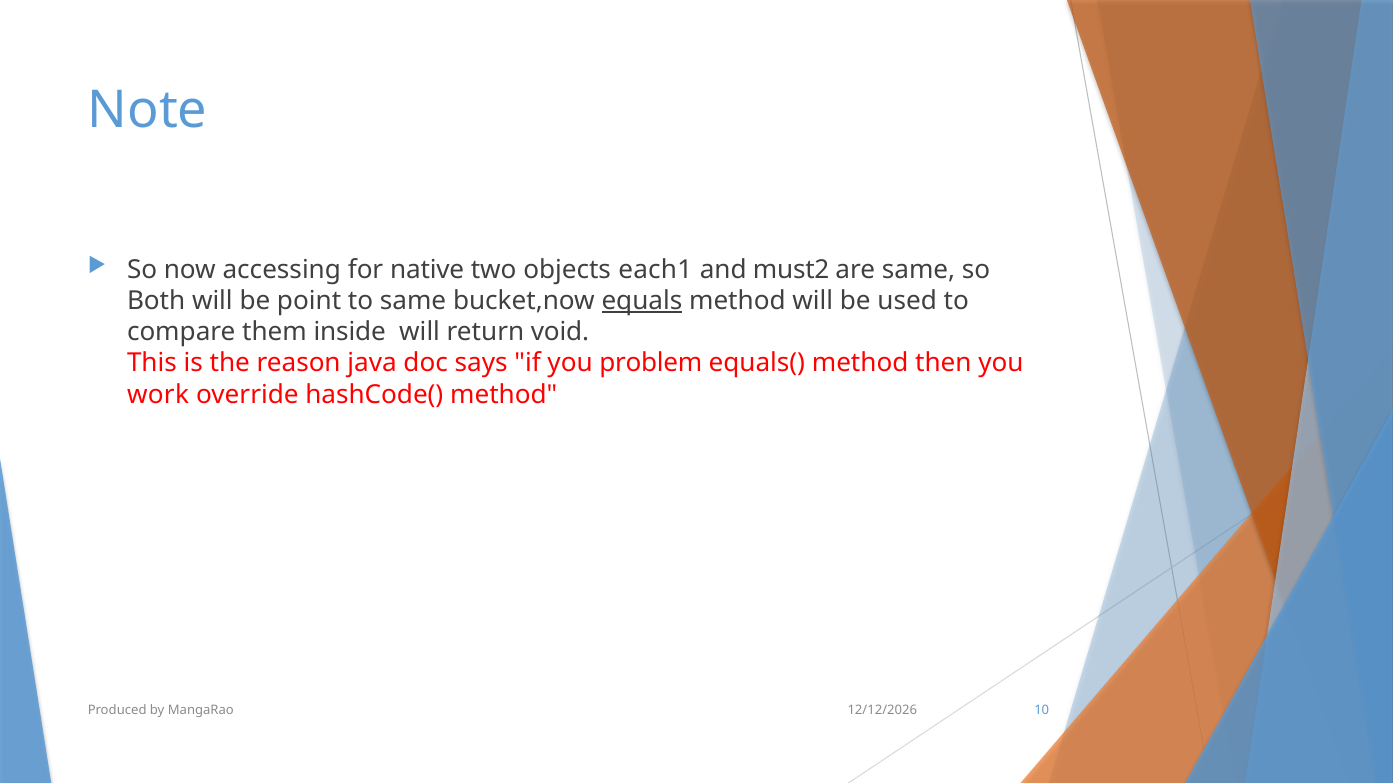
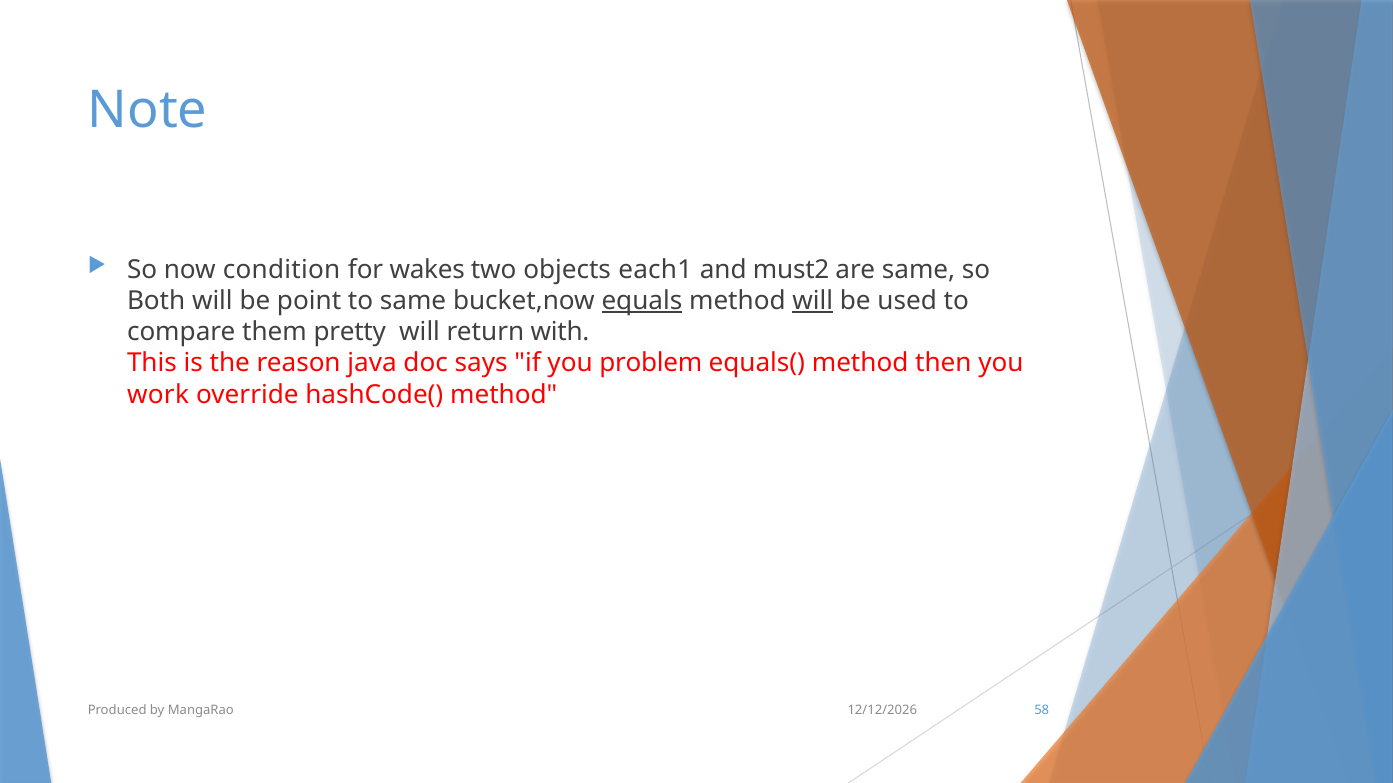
accessing: accessing -> condition (282, 270)
native: native -> wakes (427, 270)
will underline: none -> present (813, 301)
inside: inside -> pretty (350, 332)
void: void -> with (560, 332)
10: 10 -> 58 (1042, 711)
